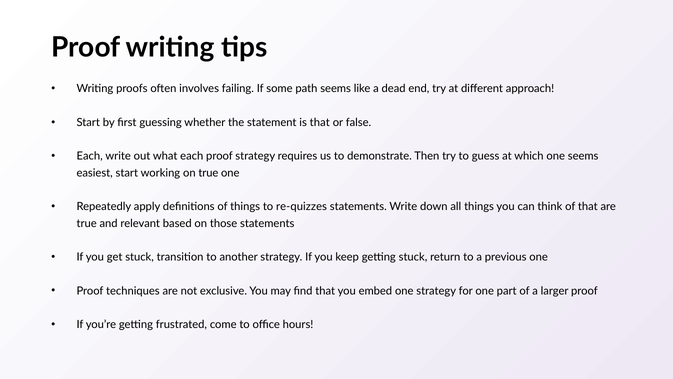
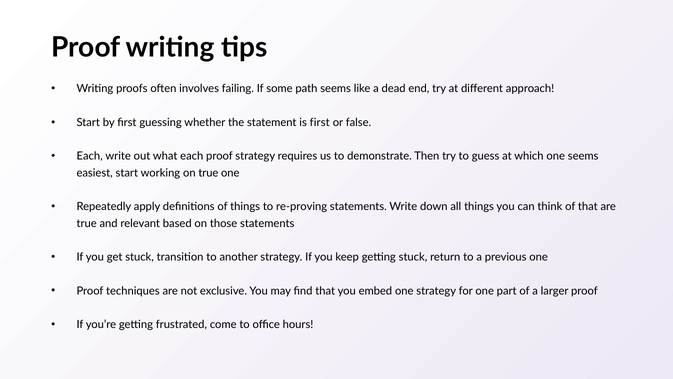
is that: that -> first (320, 122)
re-quizzes: re-quizzes -> re-proving (302, 206)
